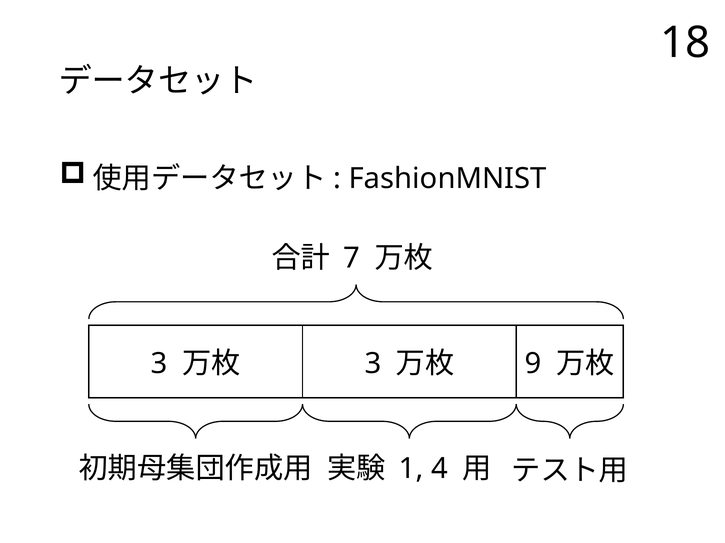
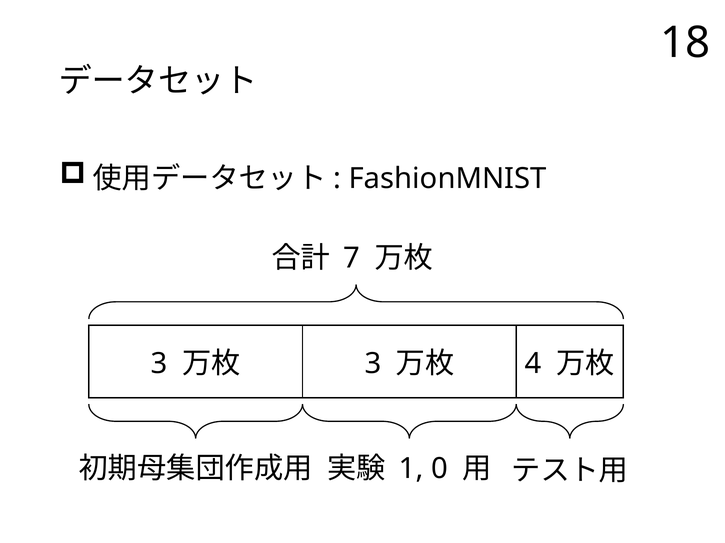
9: 9 -> 4 (533, 364)
4: 4 -> 0 (439, 469)
